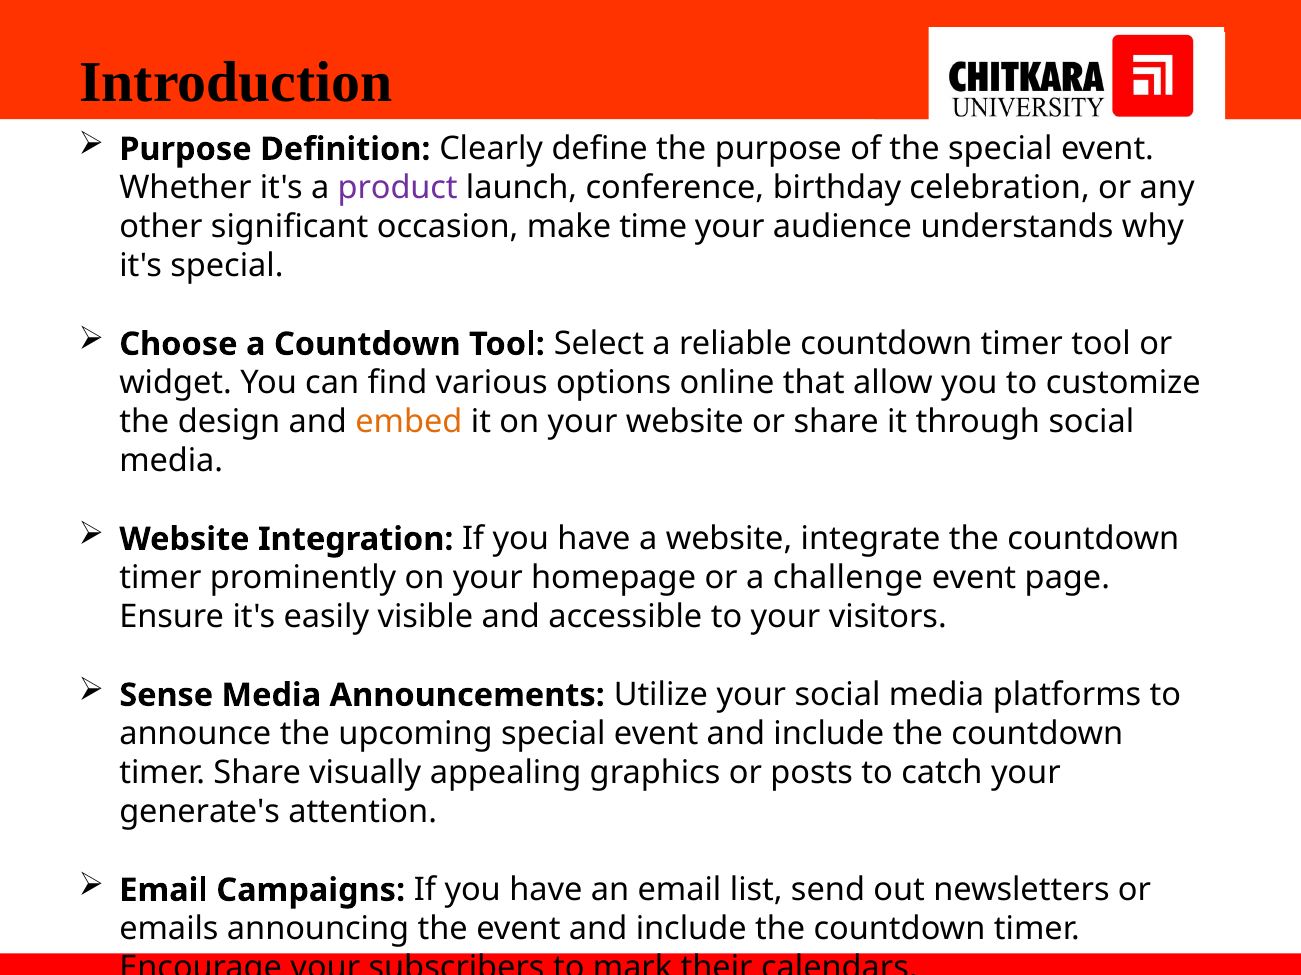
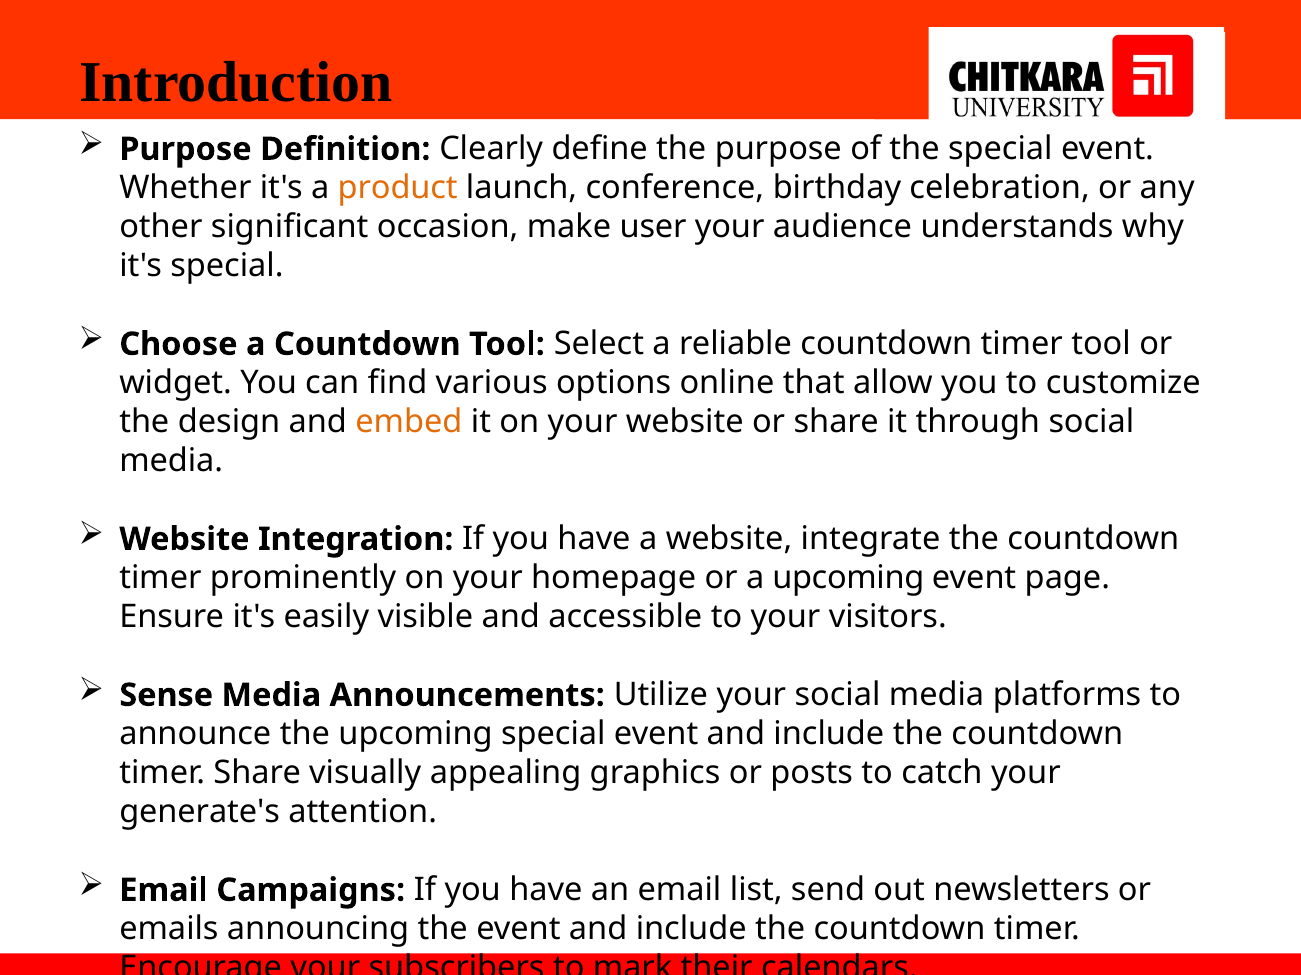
product colour: purple -> orange (398, 188)
time: time -> user (653, 227)
a challenge: challenge -> upcoming (848, 579)
